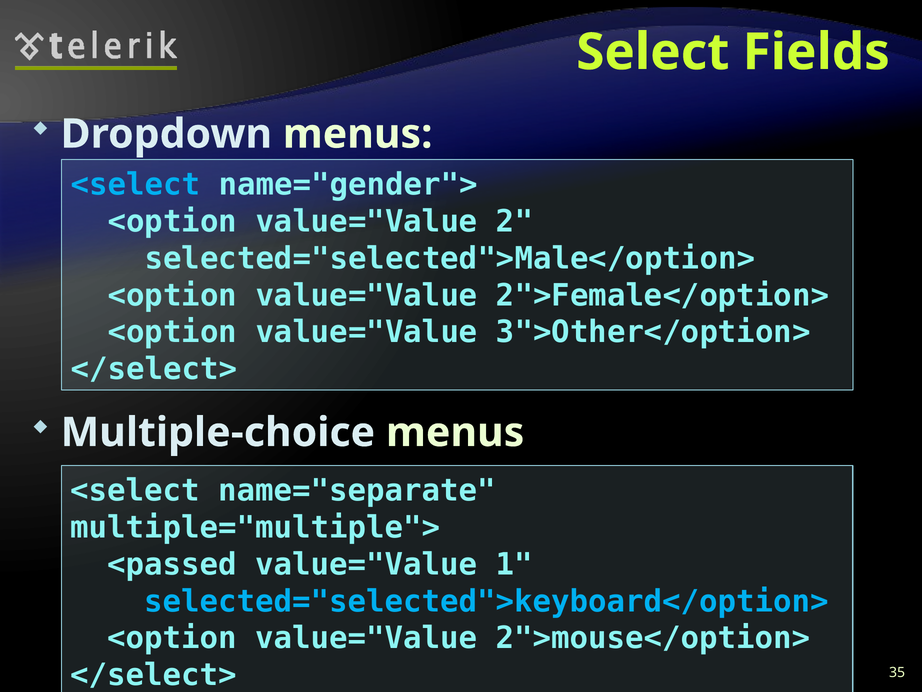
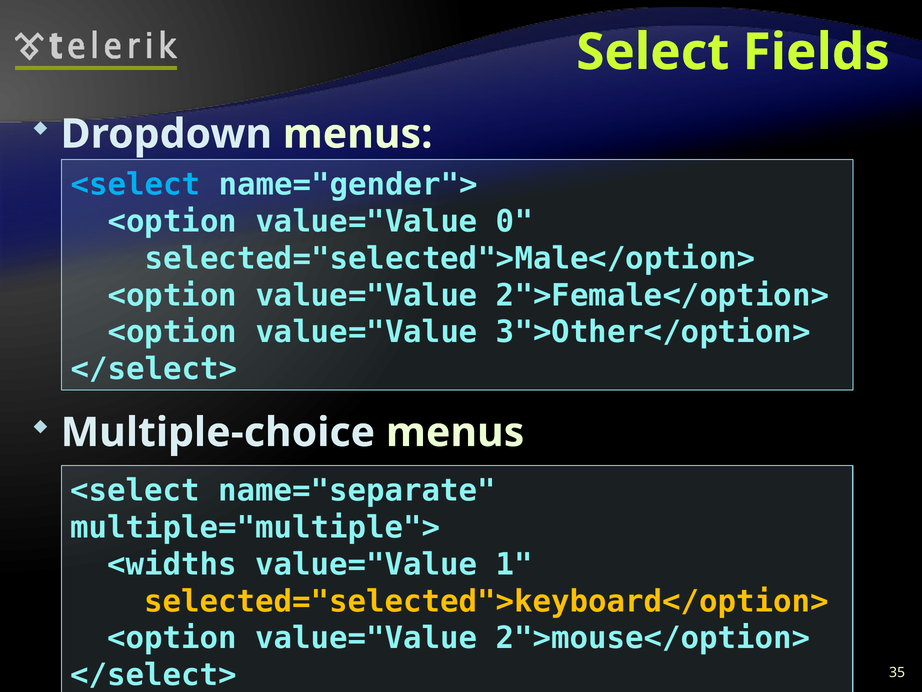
2: 2 -> 0 (515, 221)
<passed: <passed -> <widths (172, 564)
selected="selected">keyboard</option> colour: light blue -> yellow (487, 601)
